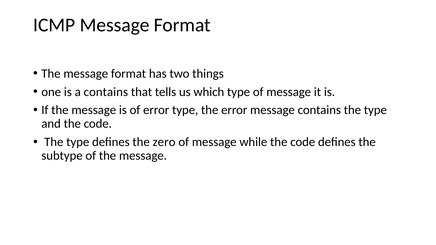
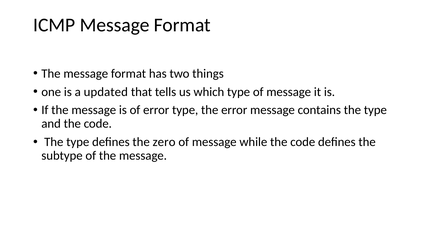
a contains: contains -> updated (106, 92)
